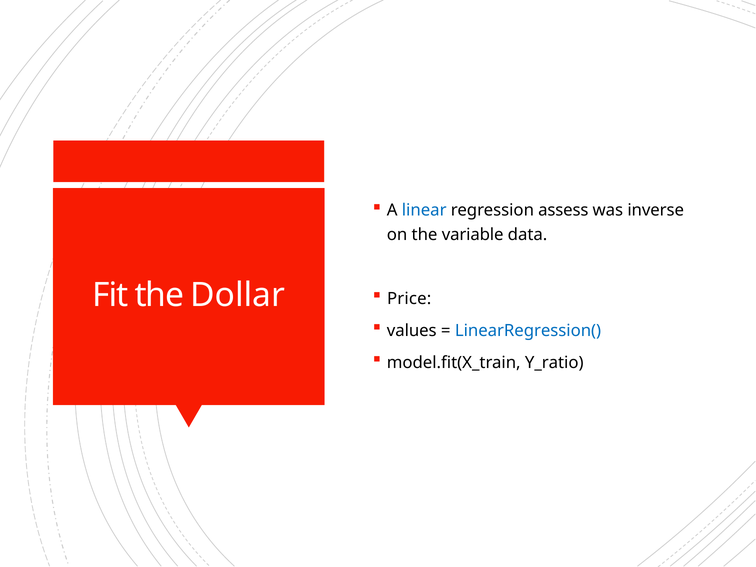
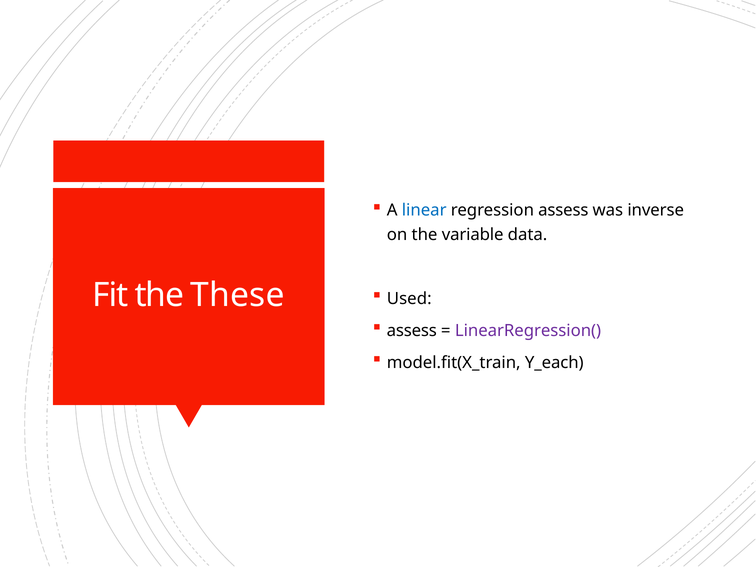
Dollar: Dollar -> These (238, 295)
Price: Price -> Used (409, 299)
values: values -> assess (412, 331)
LinearRegression( colour: blue -> purple (528, 331)
Y_ratio: Y_ratio -> Y_each (554, 363)
